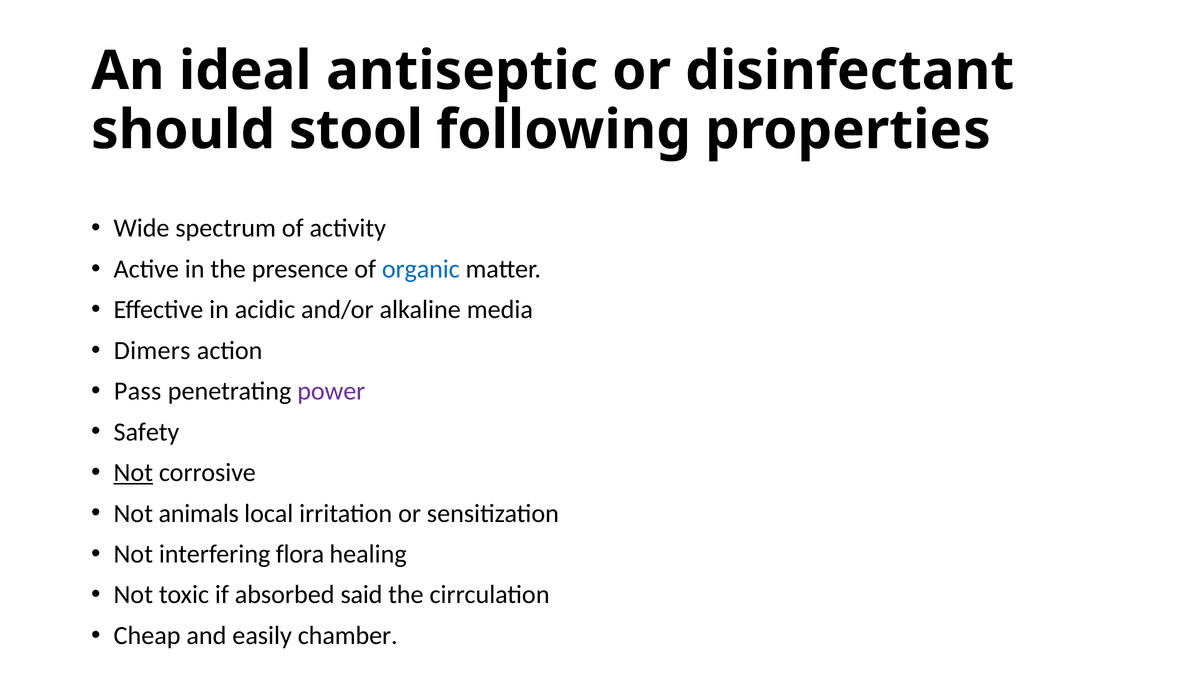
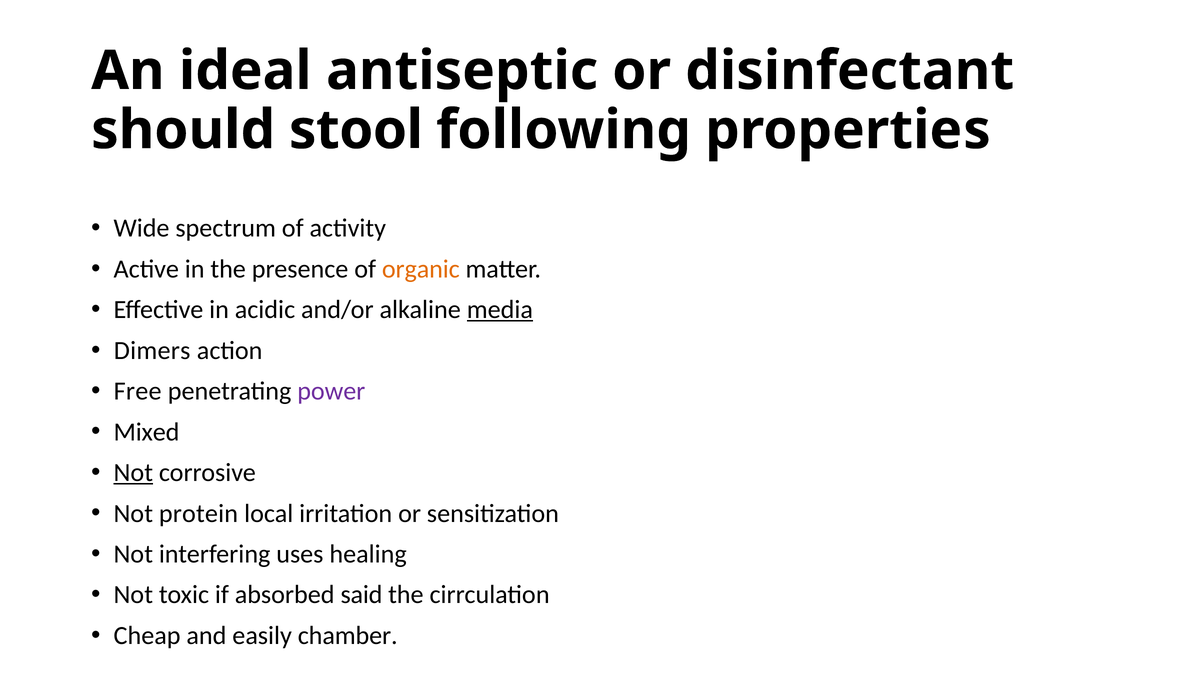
organic colour: blue -> orange (421, 269)
media underline: none -> present (500, 310)
Pass: Pass -> Free (138, 391)
Safety: Safety -> Mixed (146, 432)
animals: animals -> protein (198, 513)
flora: flora -> uses (300, 554)
